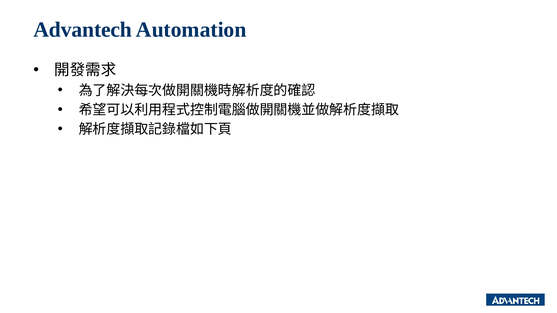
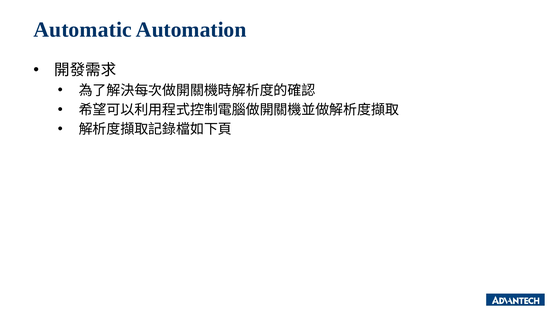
Advantech: Advantech -> Automatic (83, 30)
